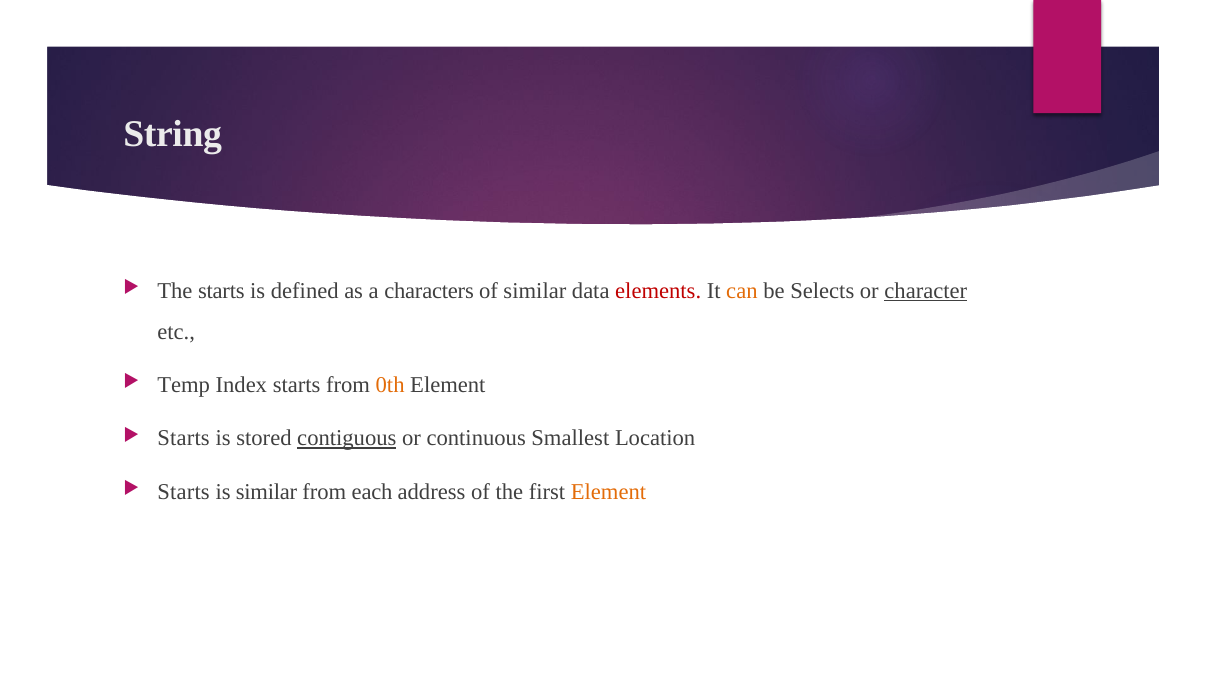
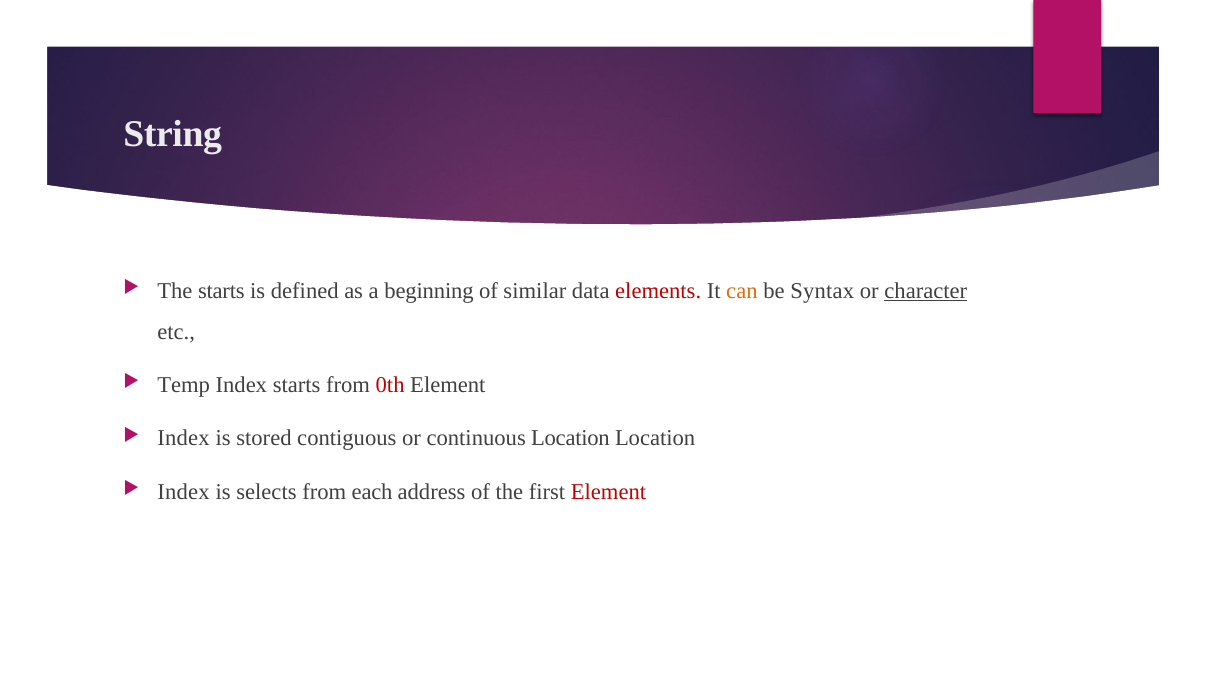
characters: characters -> beginning (429, 291)
Selects: Selects -> Syntax (822, 291)
0th colour: orange -> red (390, 385)
Starts: Starts -> Index (184, 438)
contiguous underline: present -> none (347, 438)
continuous Smallest: Smallest -> Location (570, 438)
Starts: Starts -> Index (184, 492)
is similar: similar -> selects (266, 492)
Element colour: orange -> red (608, 492)
